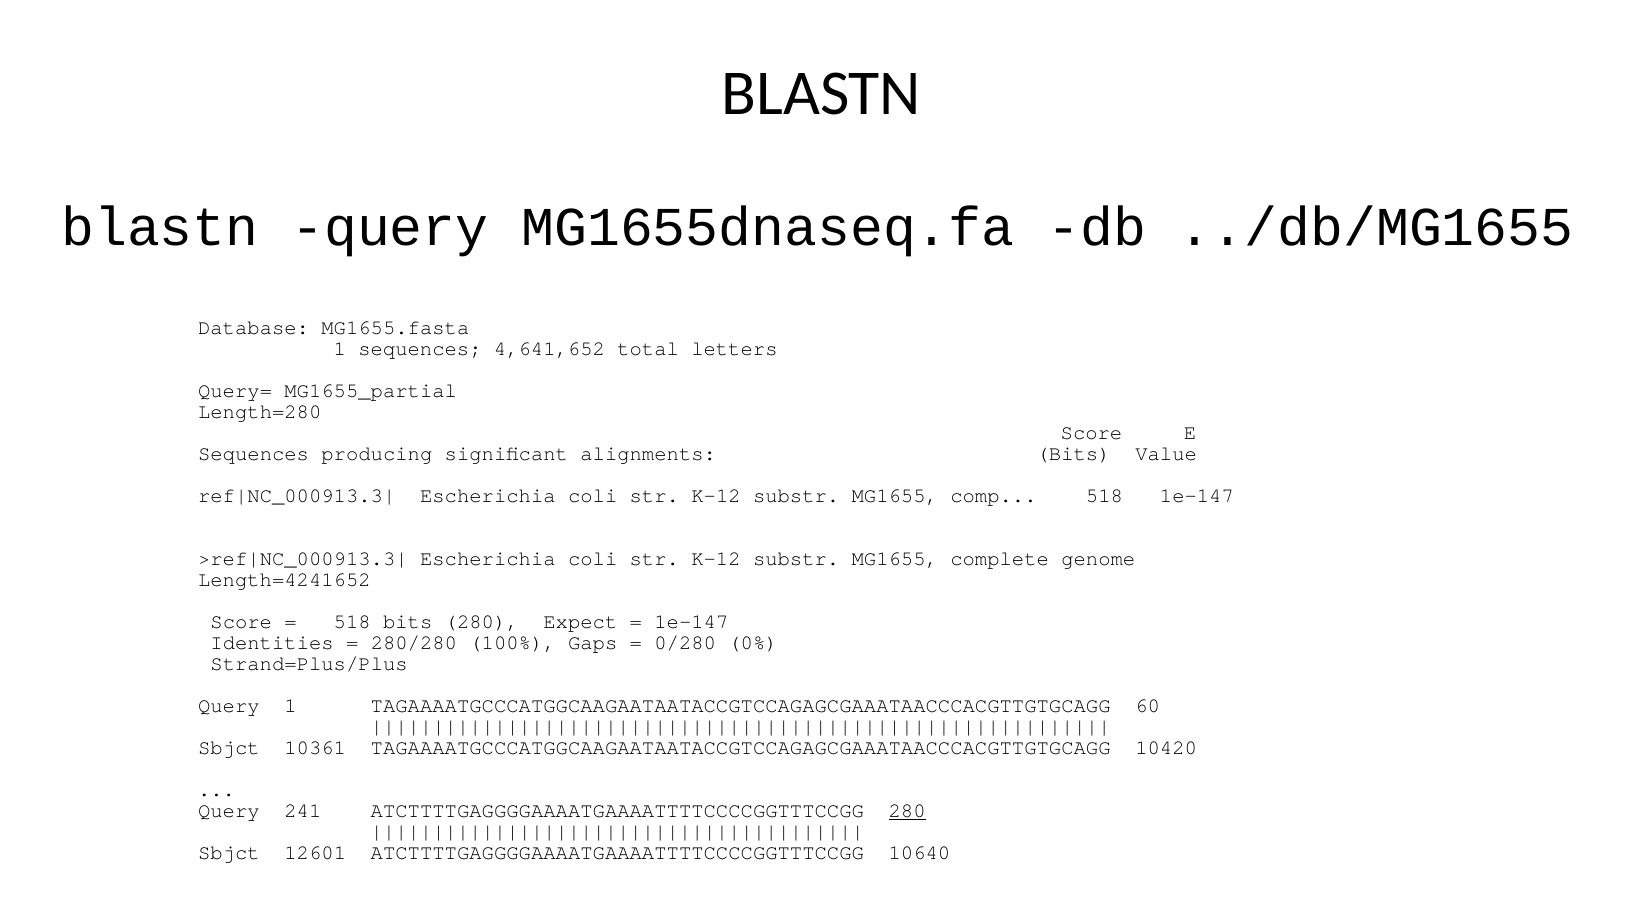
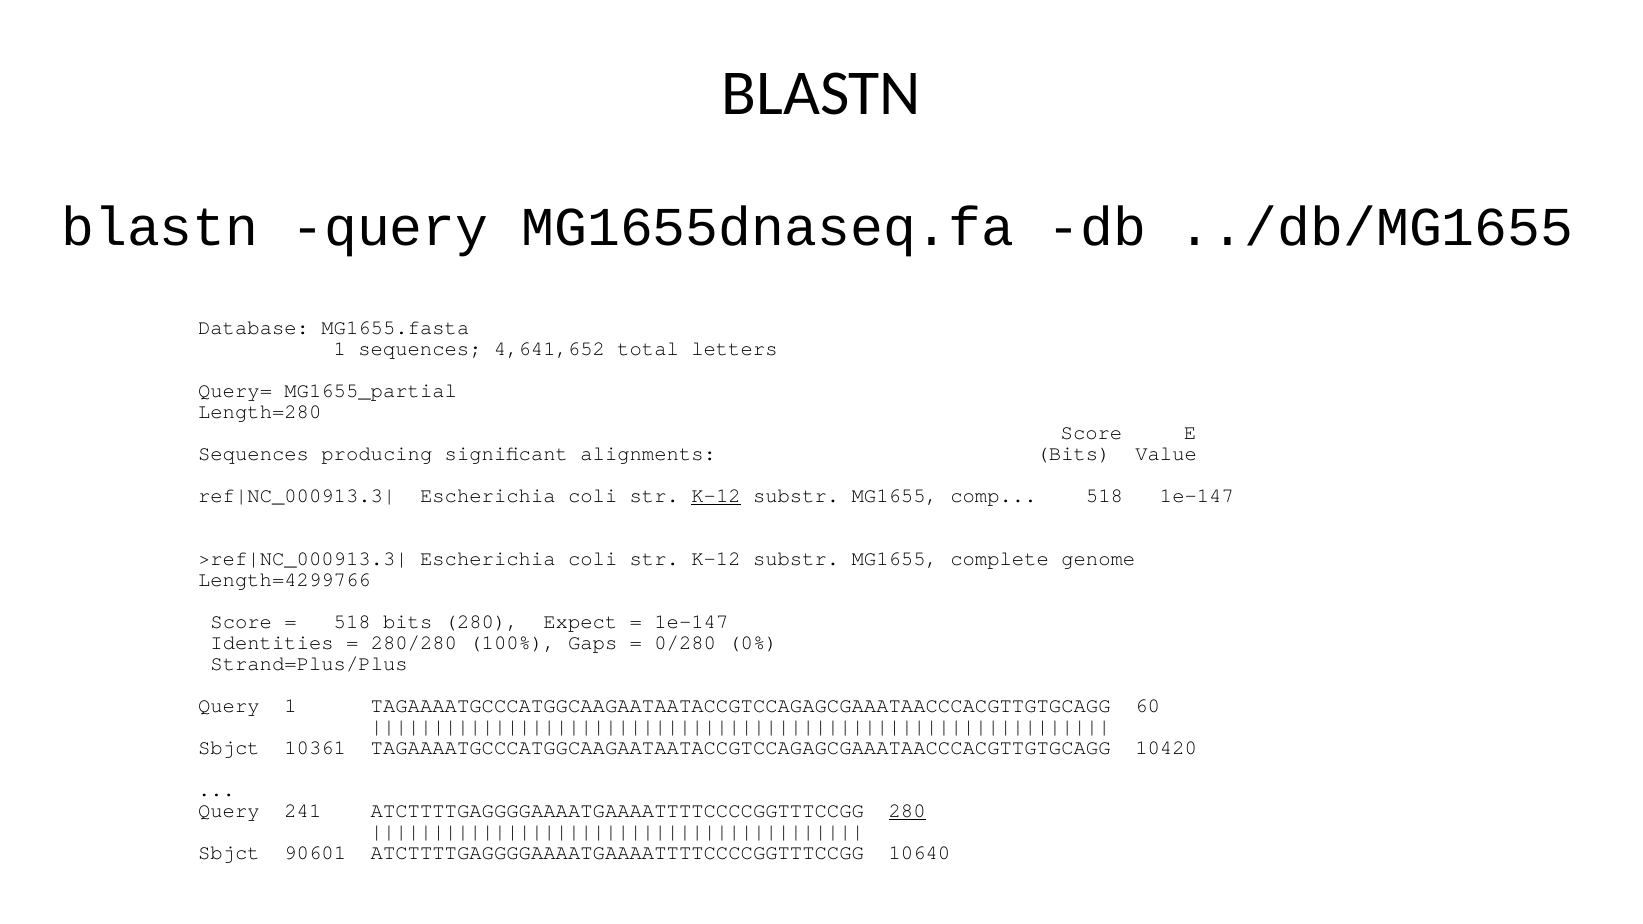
K-12 underline: none -> present (716, 496)
Length=4241652: Length=4241652 -> Length=4299766 (284, 580)
12601: 12601 -> 90601 (315, 853)
